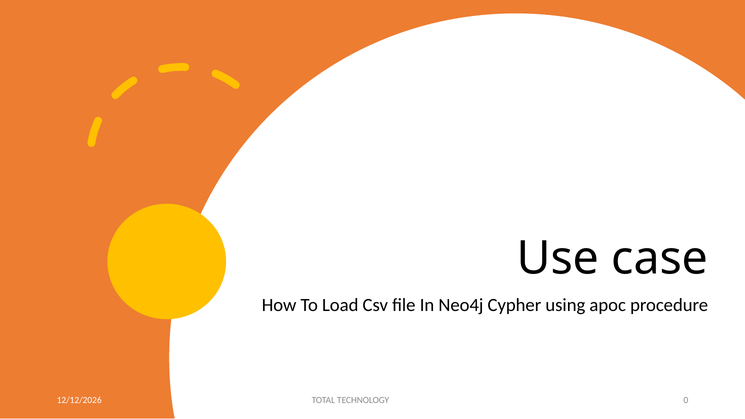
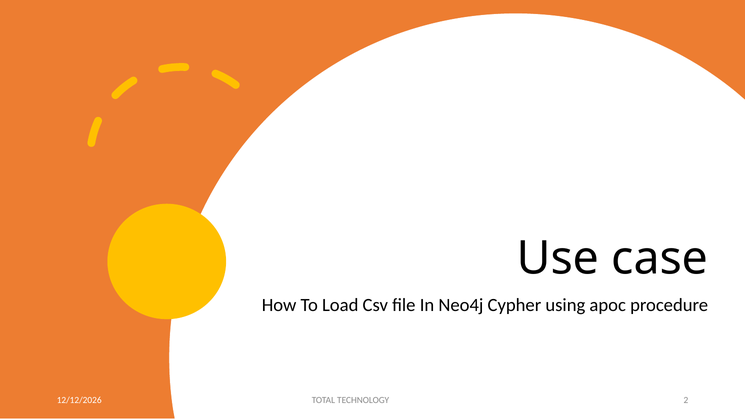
0: 0 -> 2 (686, 400)
